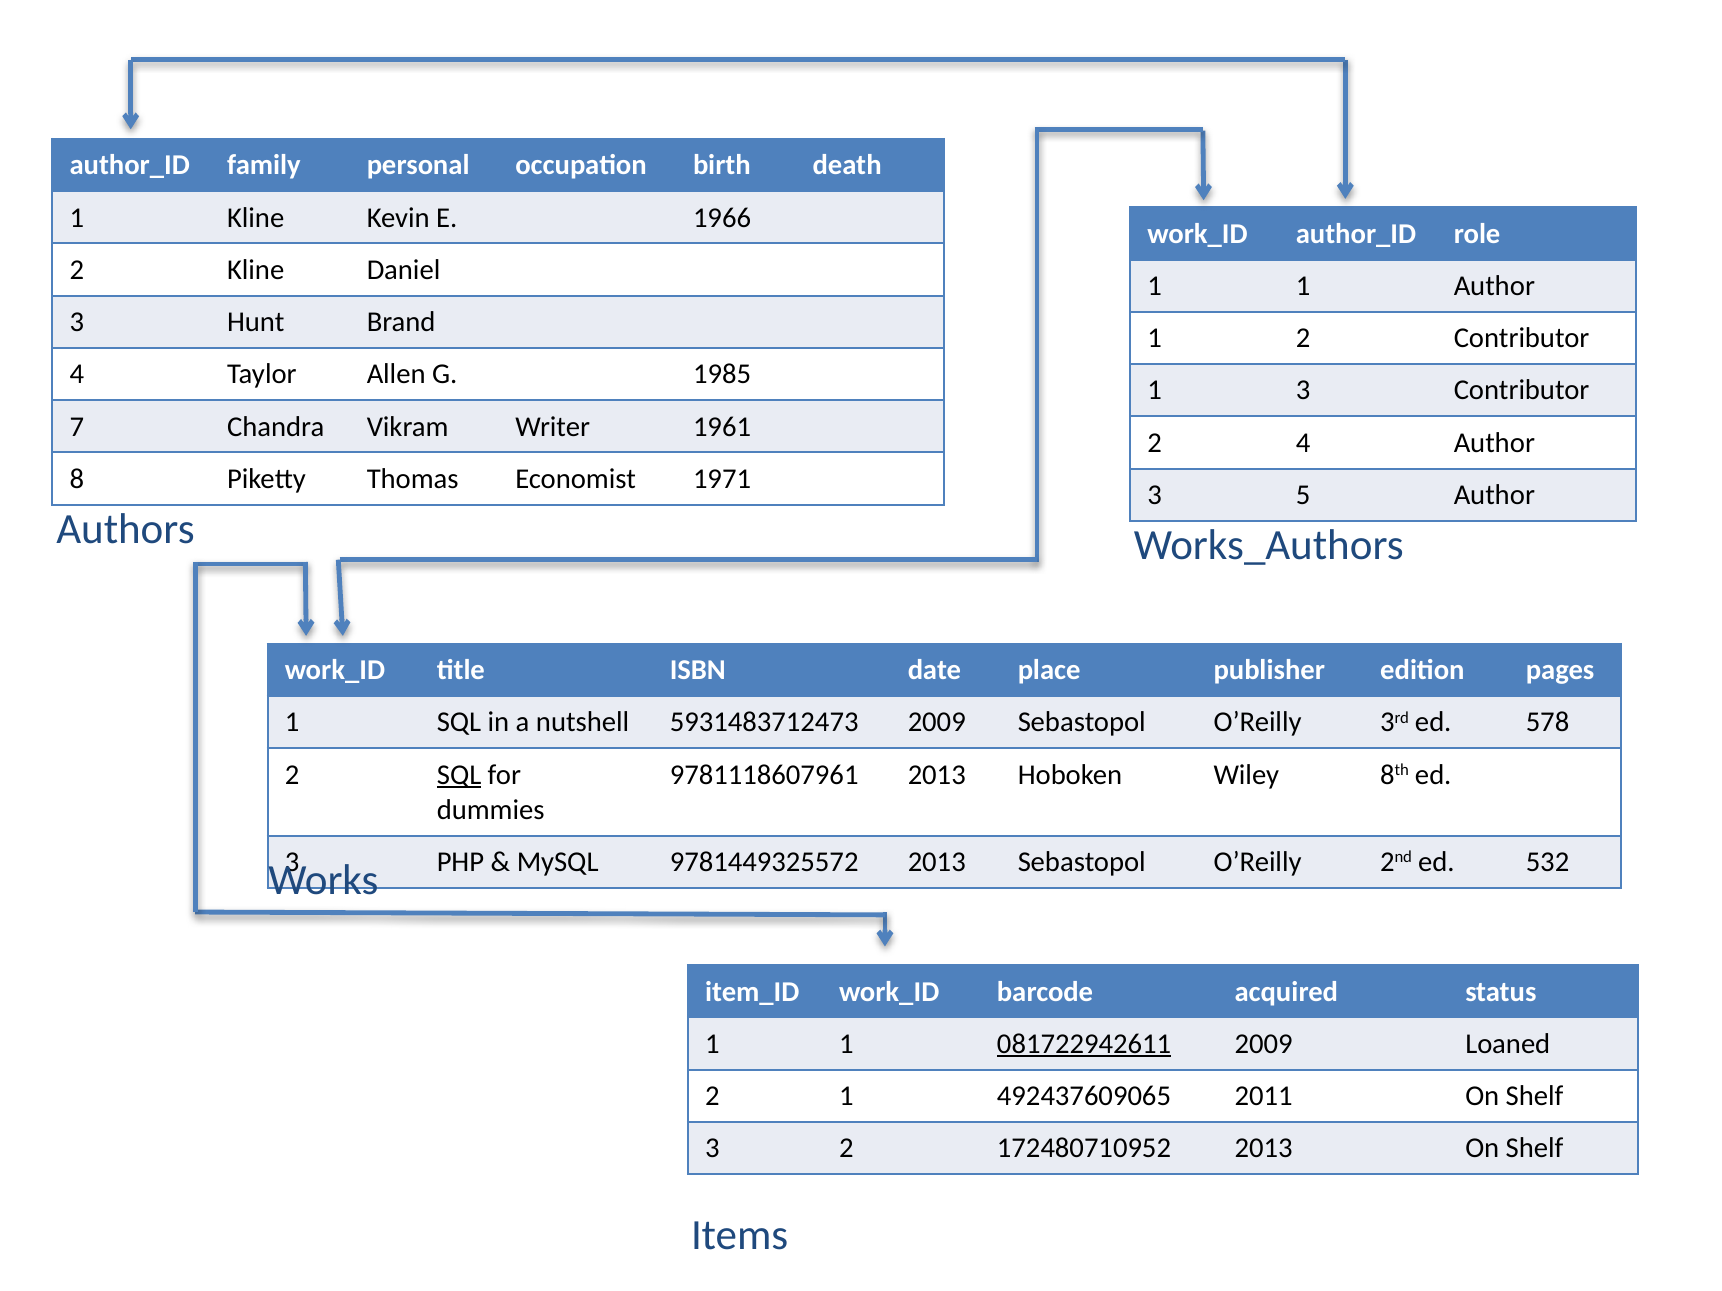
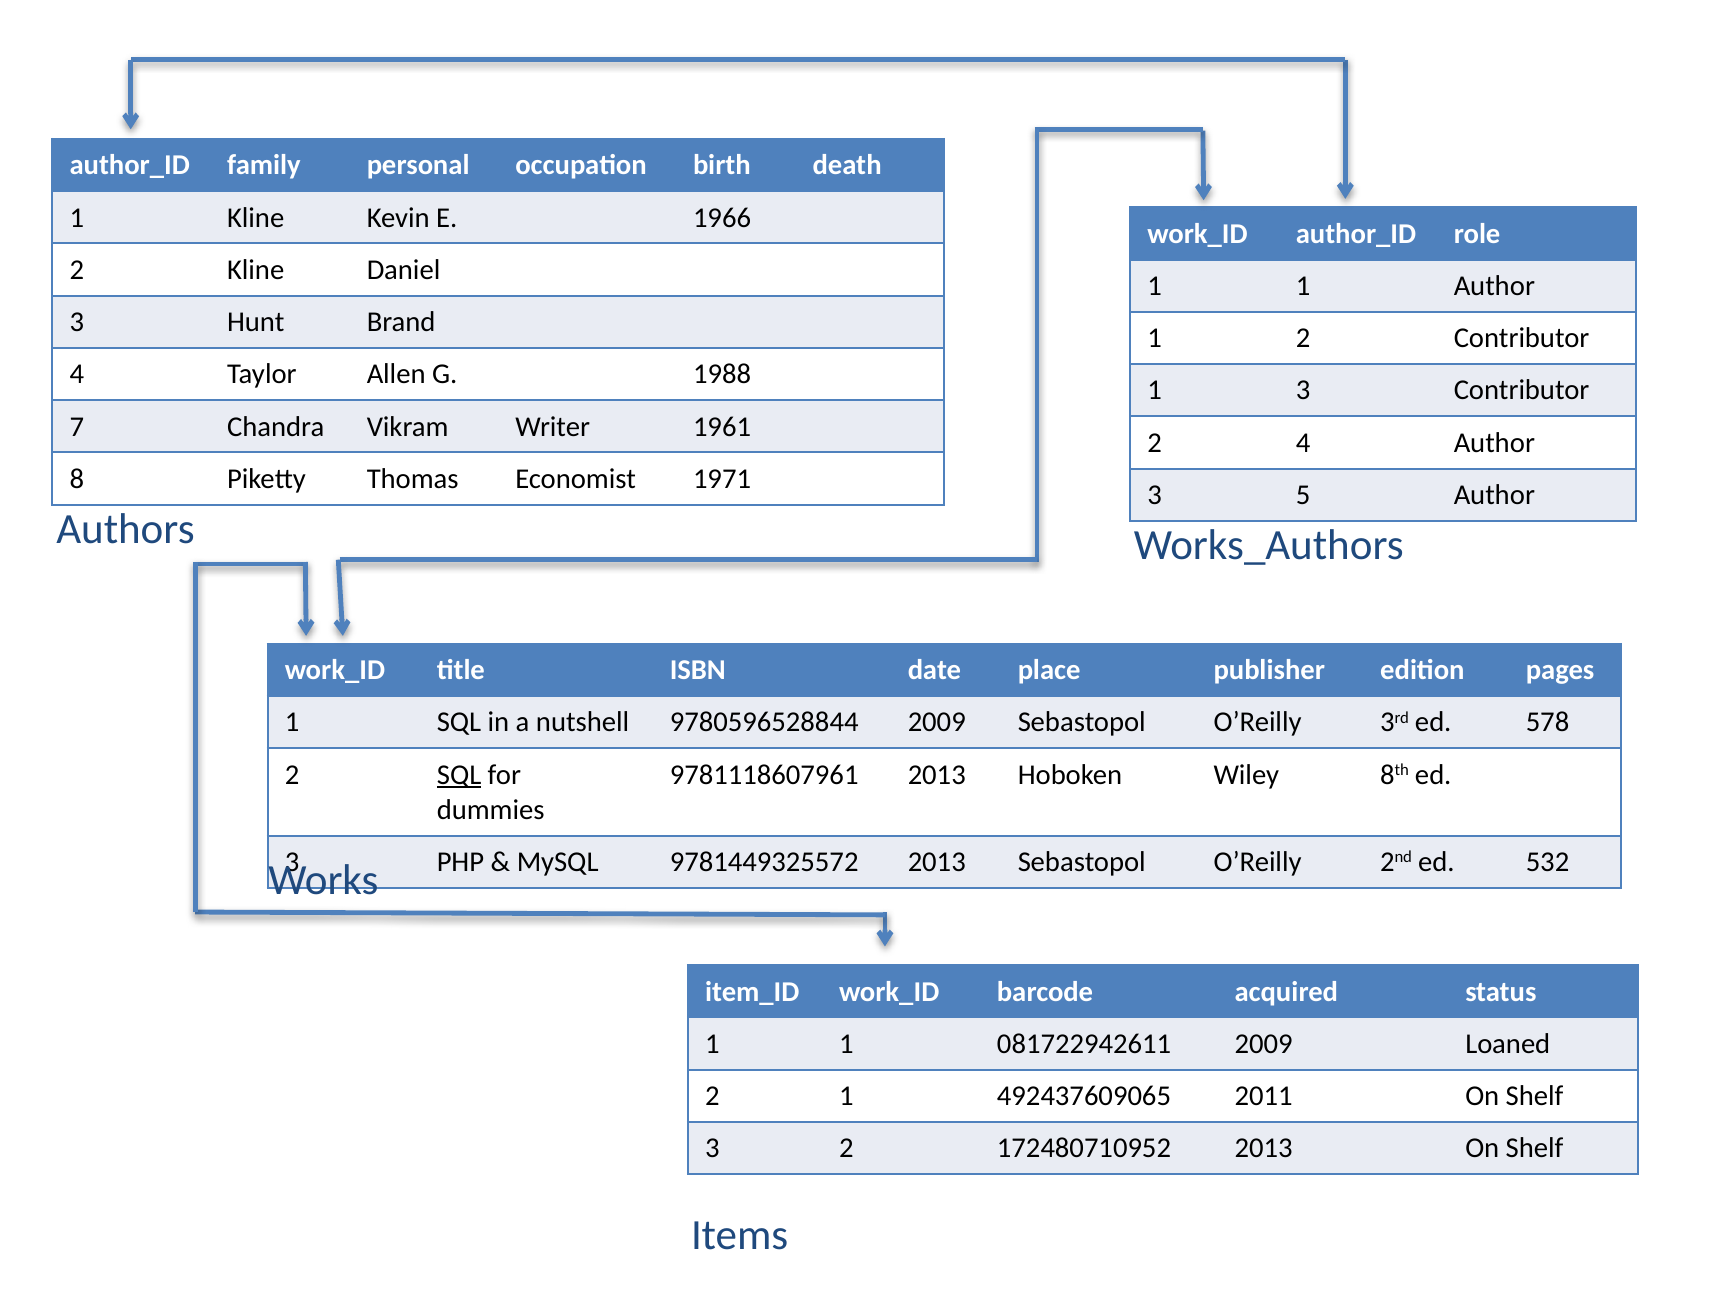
1985: 1985 -> 1988 (722, 374)
5931483712473: 5931483712473 -> 9780596528844 (764, 723)
081722942611 underline: present -> none (1084, 1044)
